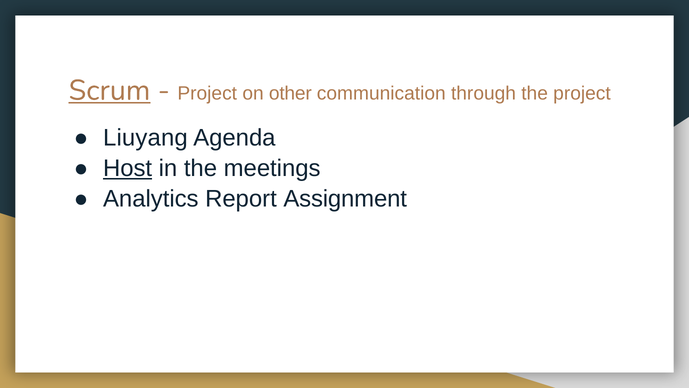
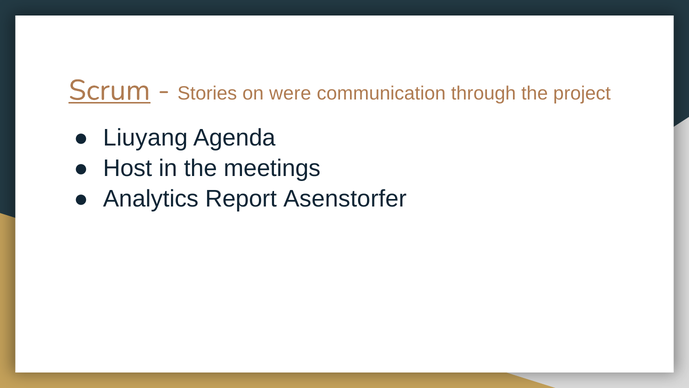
Project: Project -> Stories (207, 93)
other: other -> were (290, 93)
Host underline: present -> none (128, 168)
Assignment: Assignment -> Asenstorfer (345, 199)
